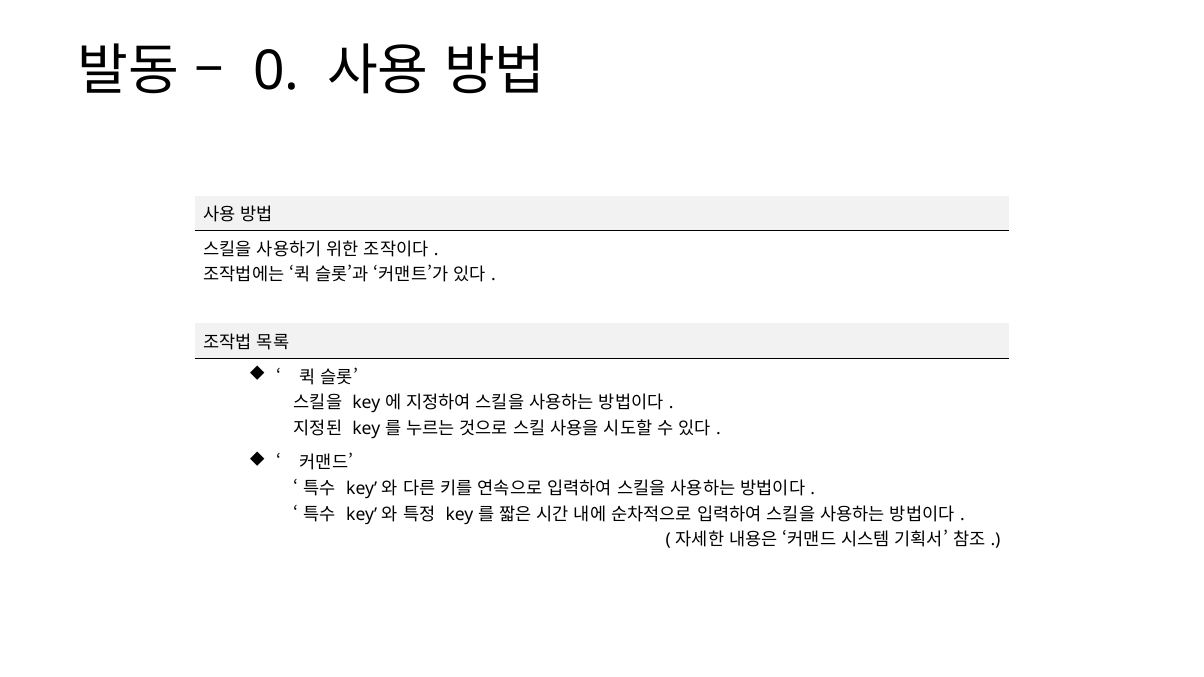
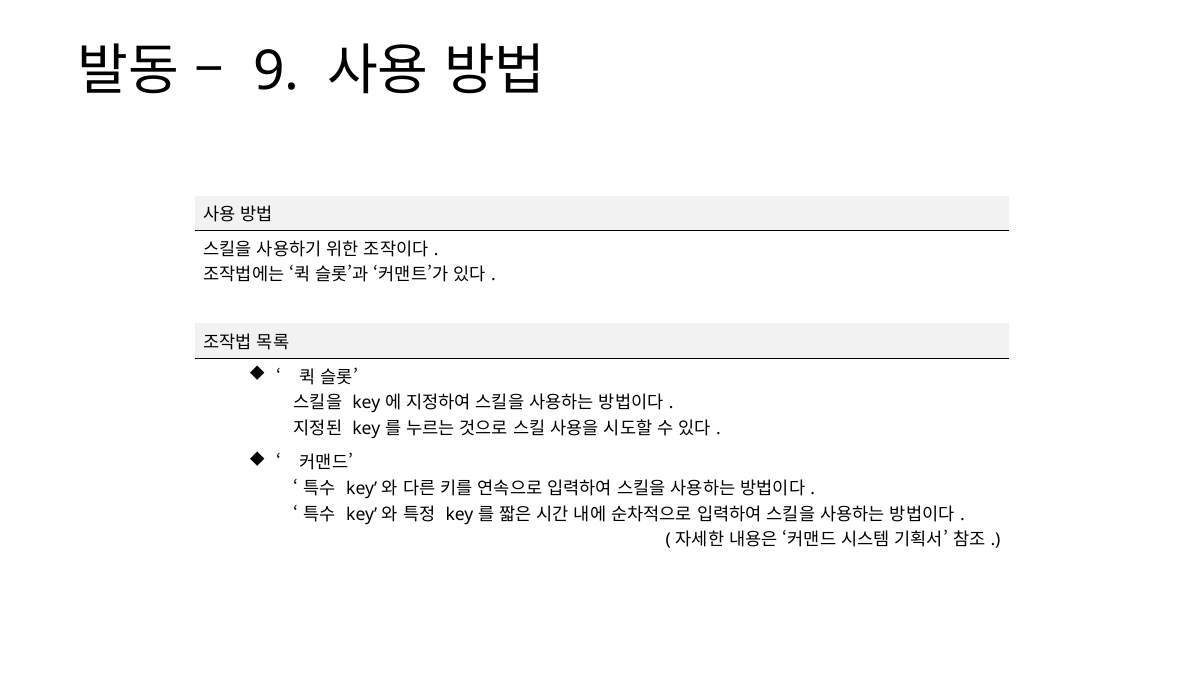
0: 0 -> 9 (276, 71)
